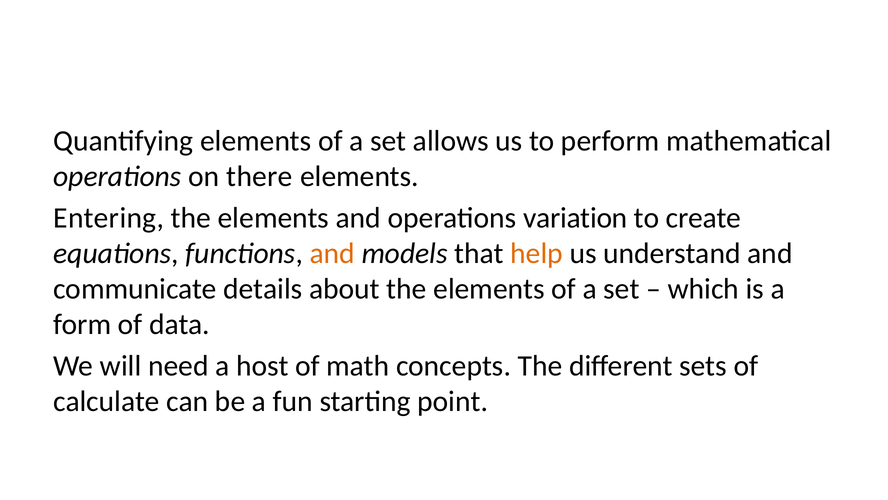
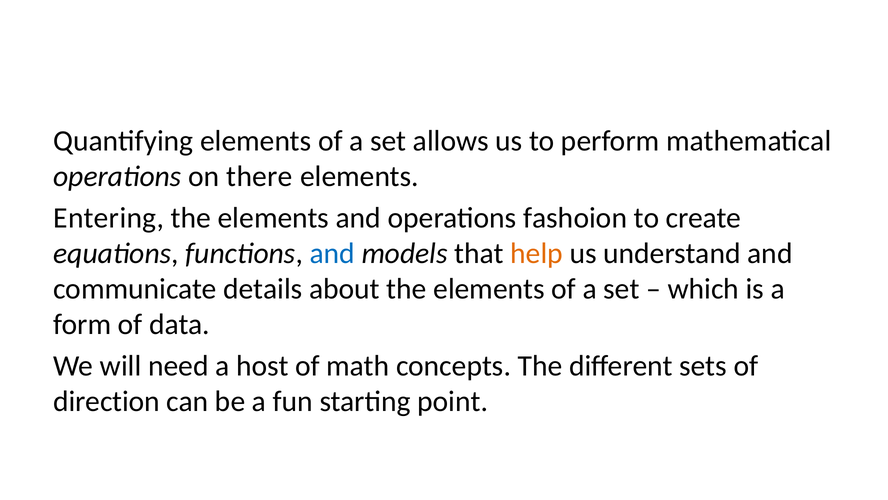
variation: variation -> fashoion (575, 218)
and colour: orange -> blue (332, 253)
calculate: calculate -> direction (106, 401)
